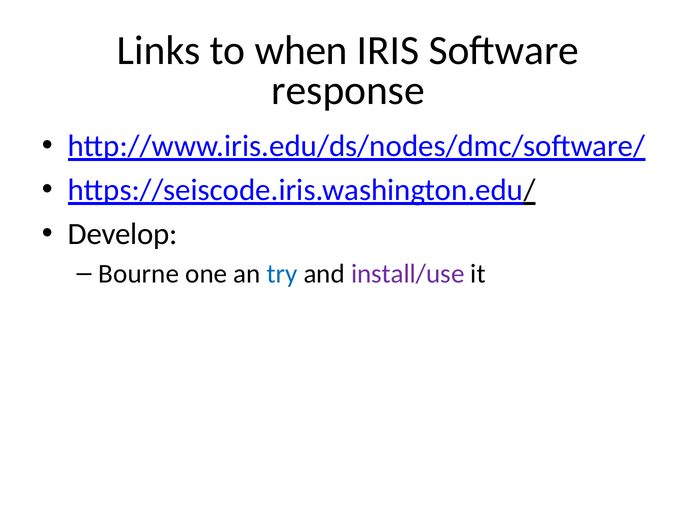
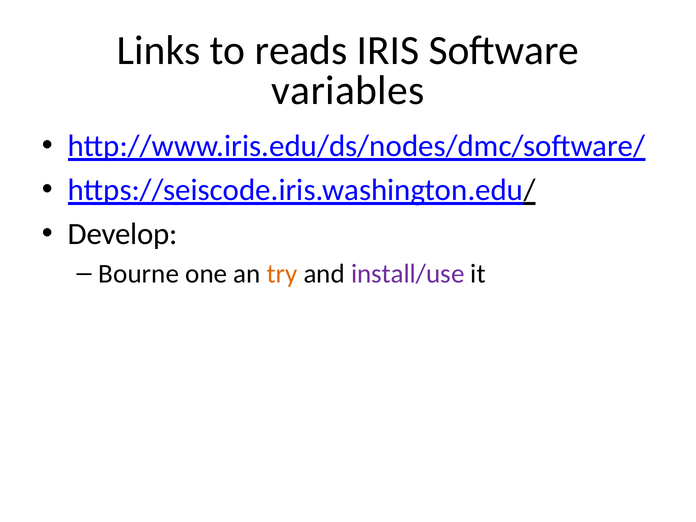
when: when -> reads (301, 51)
response: response -> variables (348, 91)
try colour: blue -> orange (282, 274)
